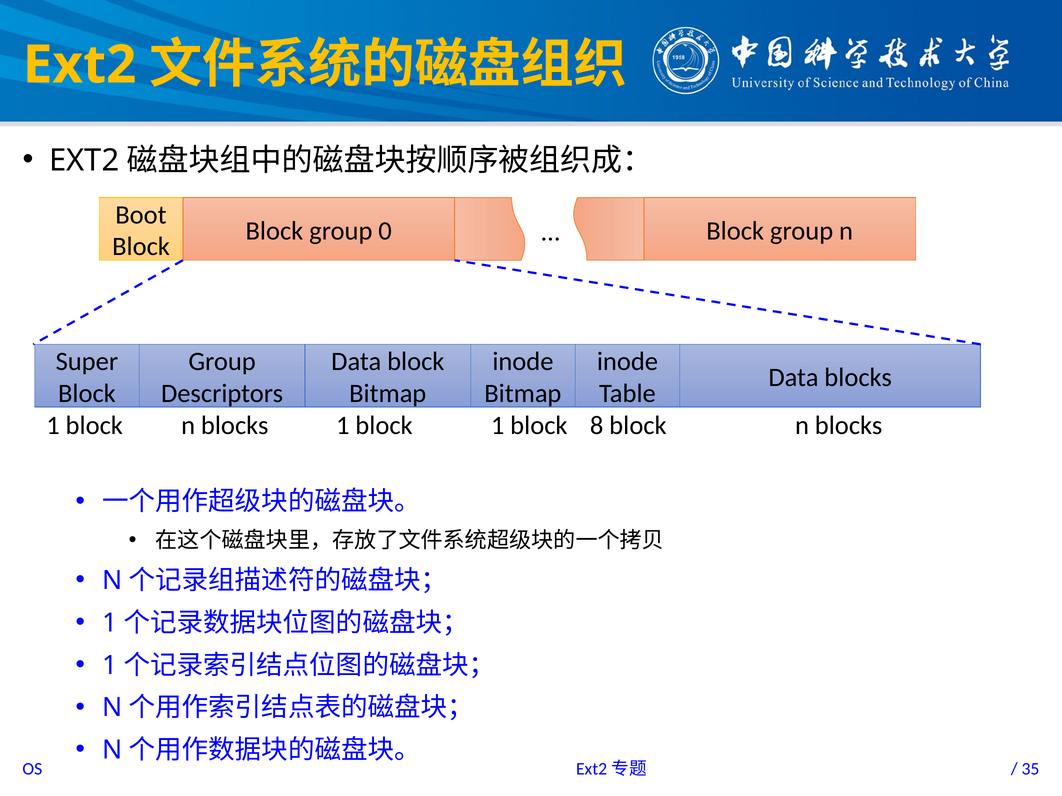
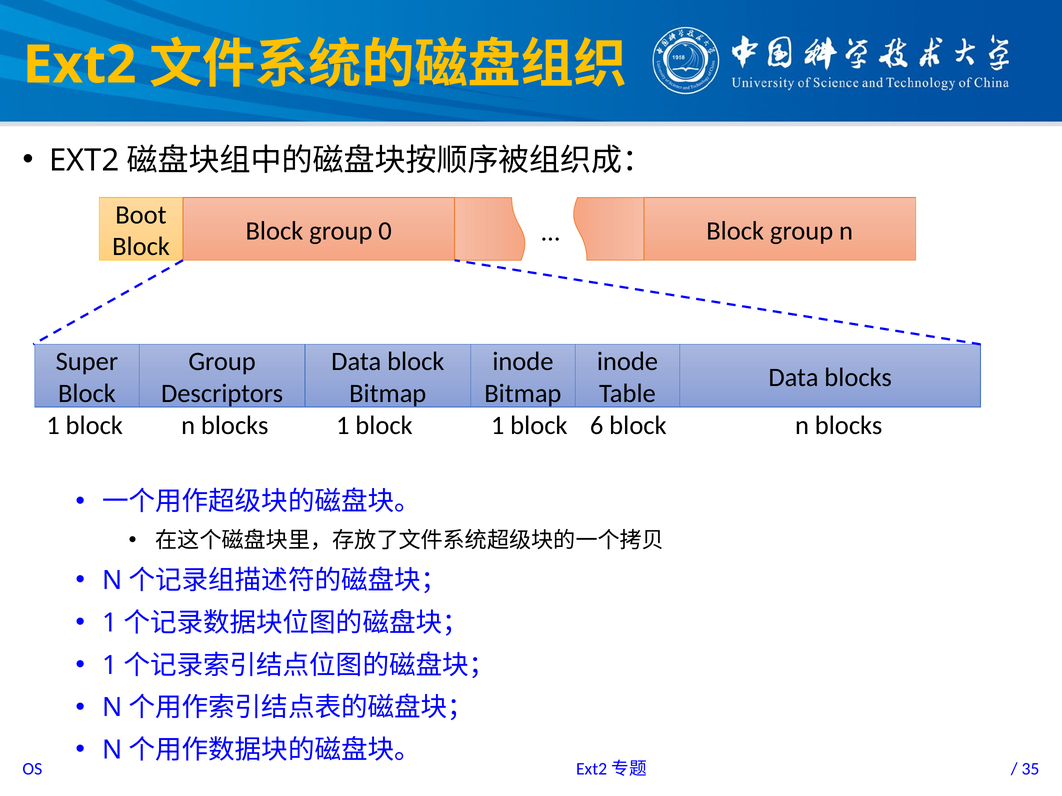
8: 8 -> 6 (597, 426)
